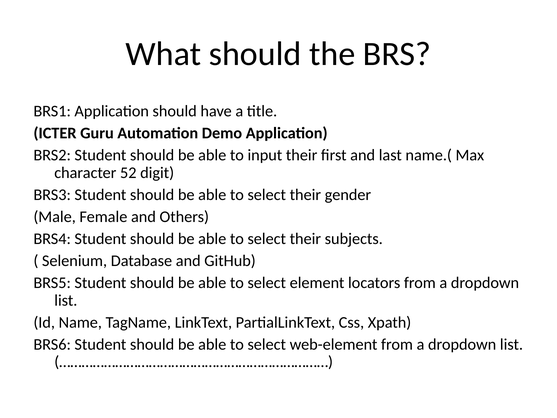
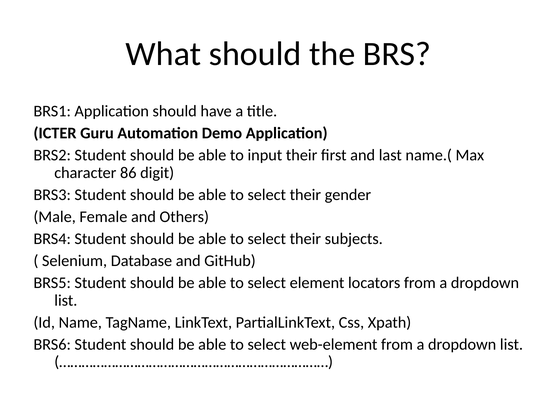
52: 52 -> 86 (128, 173)
